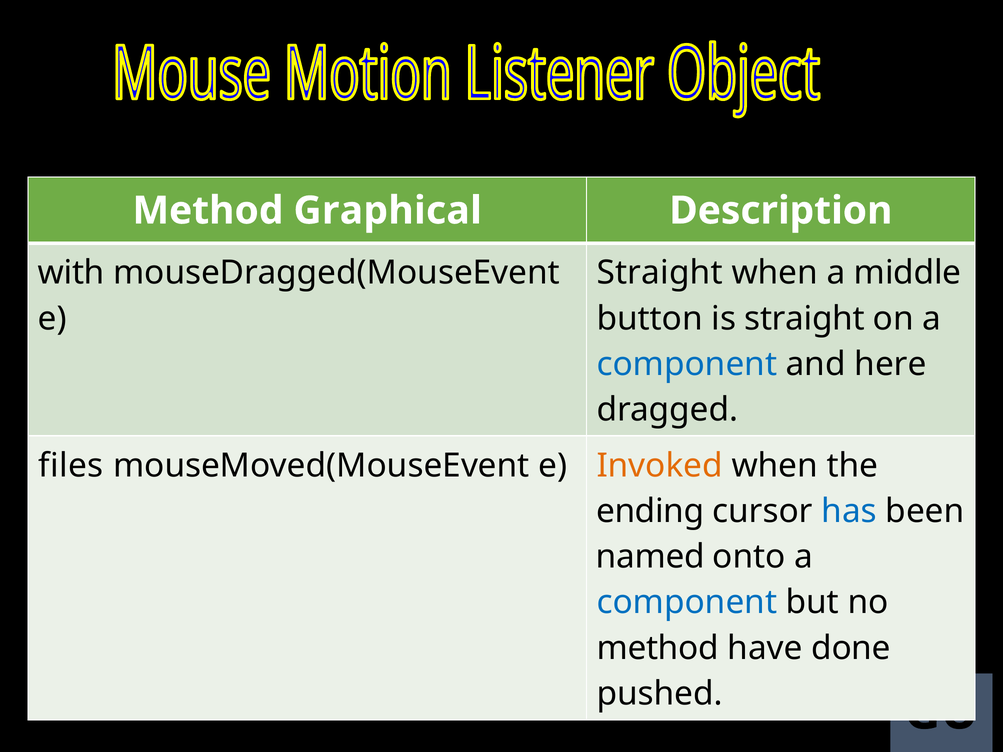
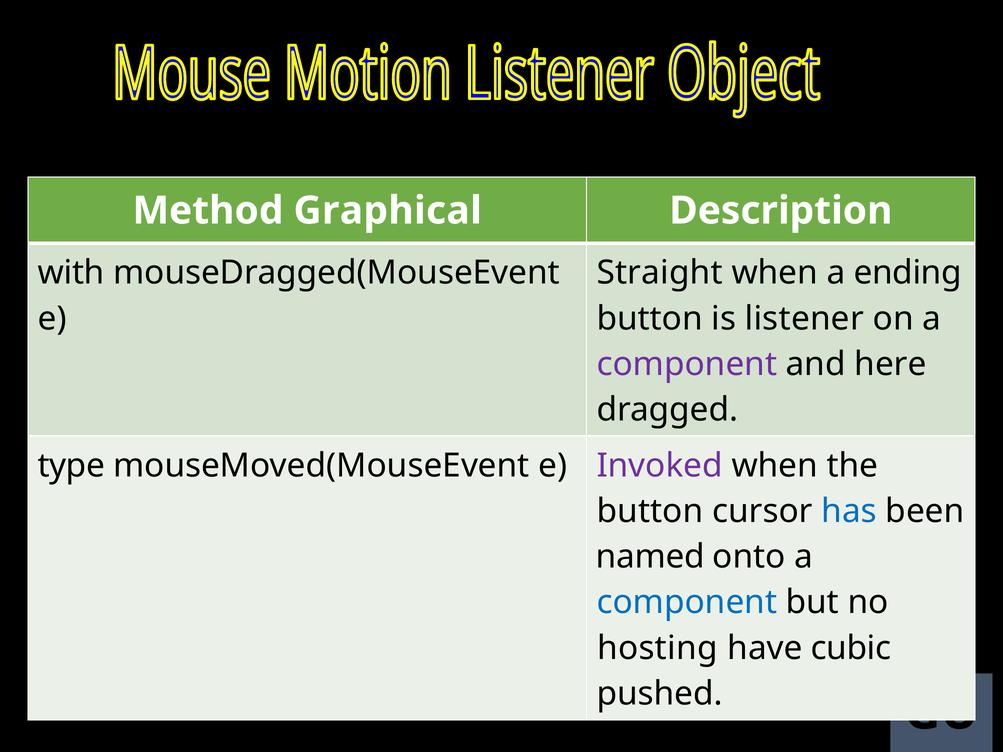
middle: middle -> ending (908, 273)
is straight: straight -> listener (804, 319)
component colour: blue -> purple (687, 364)
files: files -> type (71, 466)
Invoked colour: orange -> purple (660, 466)
ending: ending -> button (650, 511)
method: method -> hosting (657, 648)
done: done -> cubic (851, 648)
